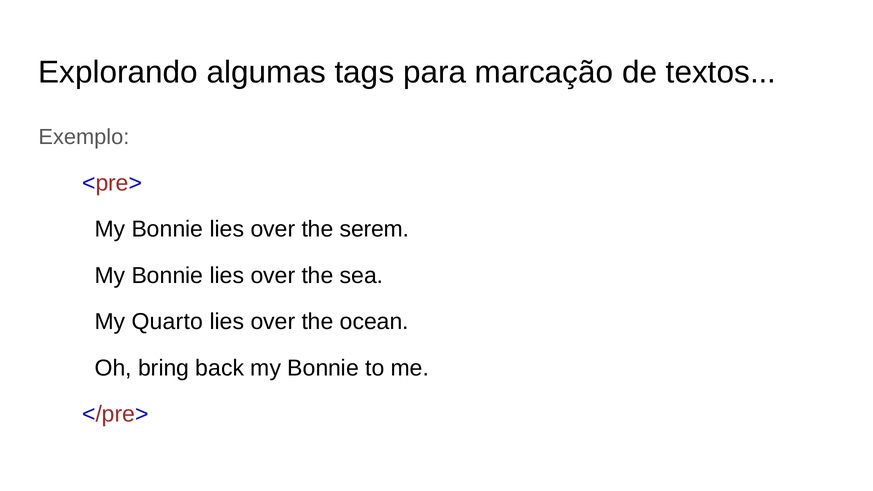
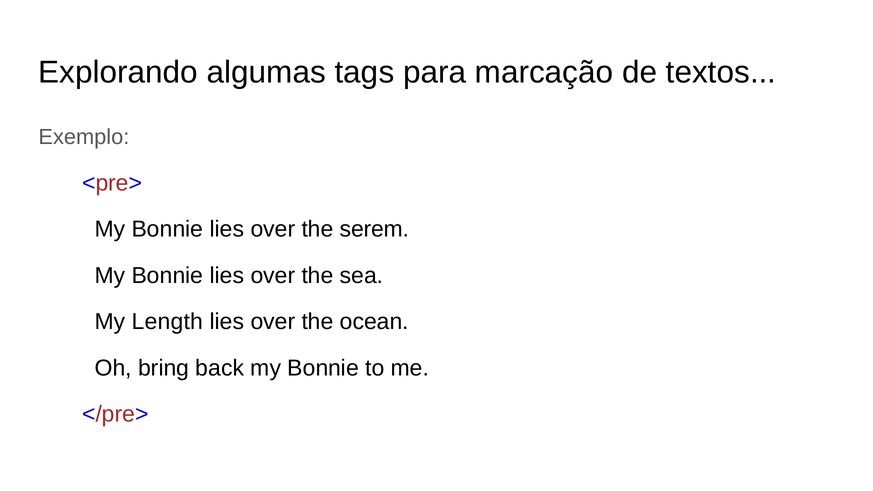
Quarto: Quarto -> Length (167, 322)
